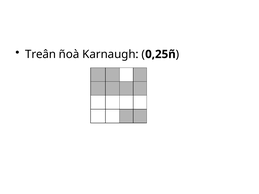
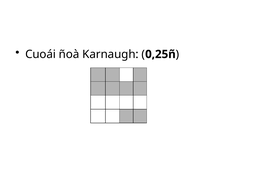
Treân: Treân -> Cuoái (41, 54)
